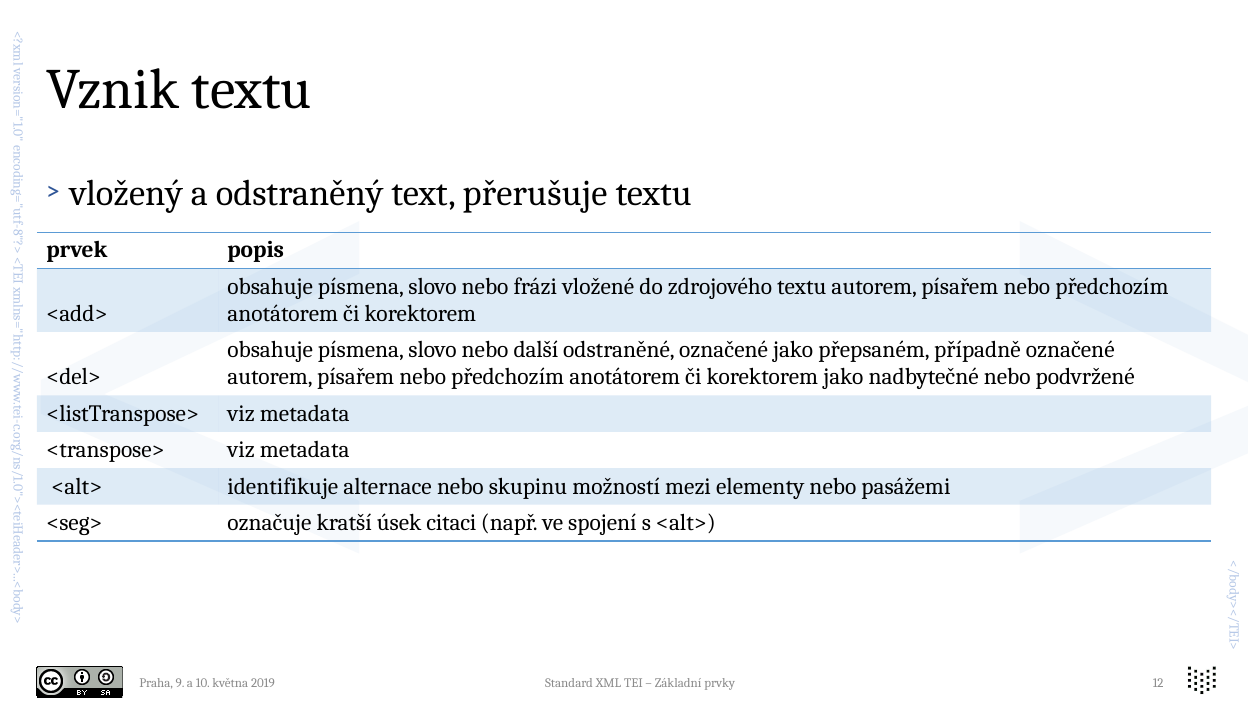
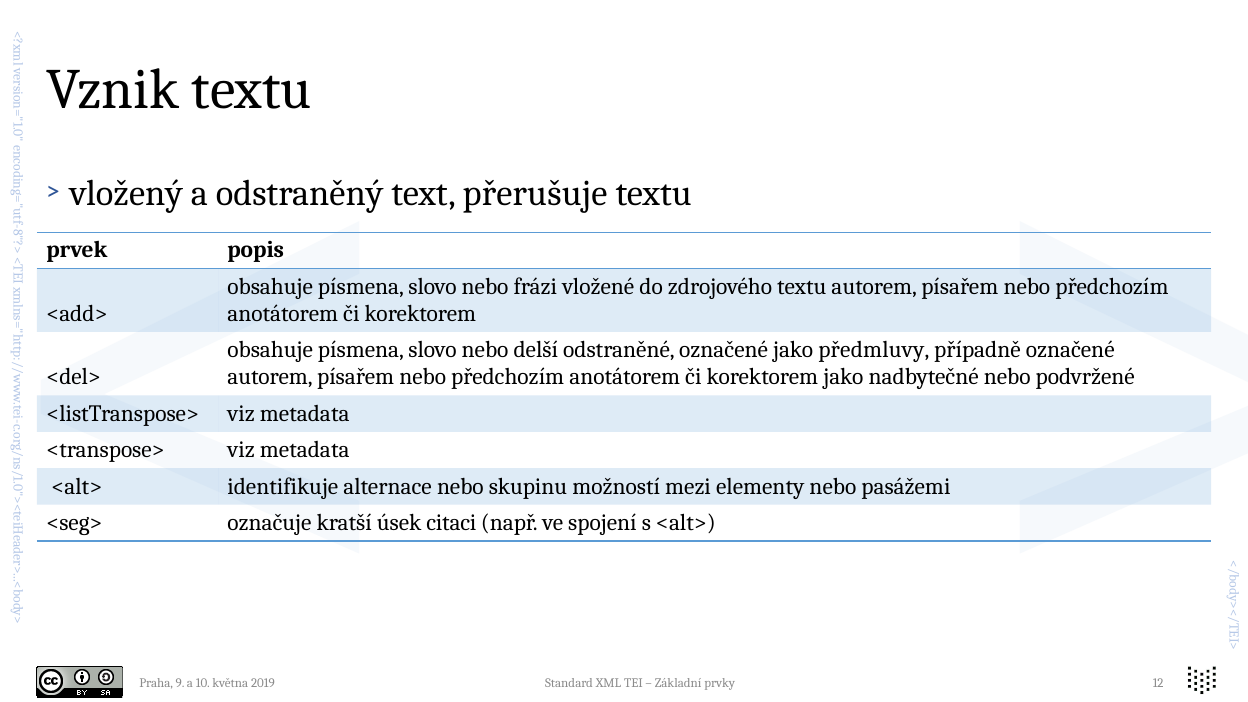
další: další -> delší (536, 350)
přepsaném: přepsaném -> předmluvy (874, 350)
